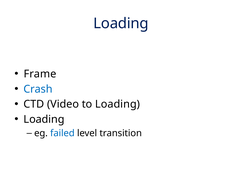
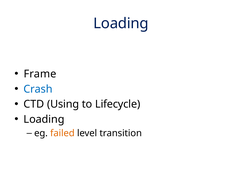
Video: Video -> Using (63, 104)
to Loading: Loading -> Lifecycle (118, 104)
failed colour: blue -> orange (62, 133)
